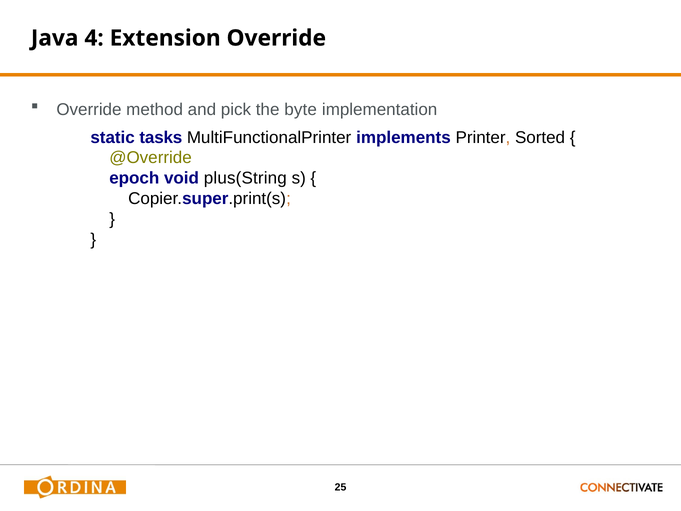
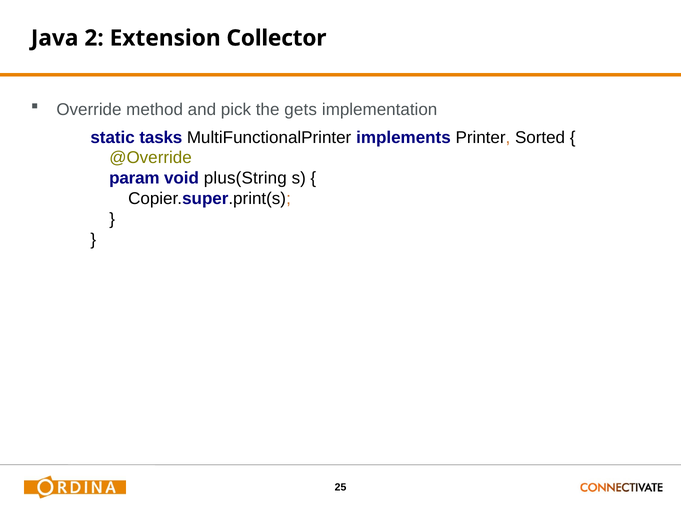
4: 4 -> 2 (94, 38)
Extension Override: Override -> Collector (276, 38)
byte: byte -> gets (301, 109)
epoch: epoch -> param (134, 178)
